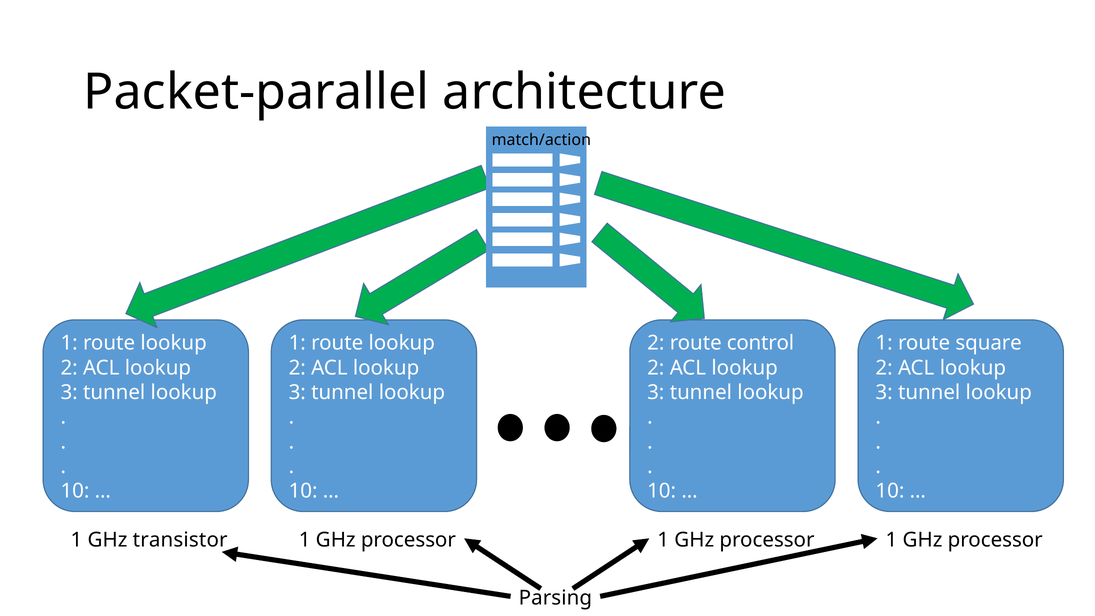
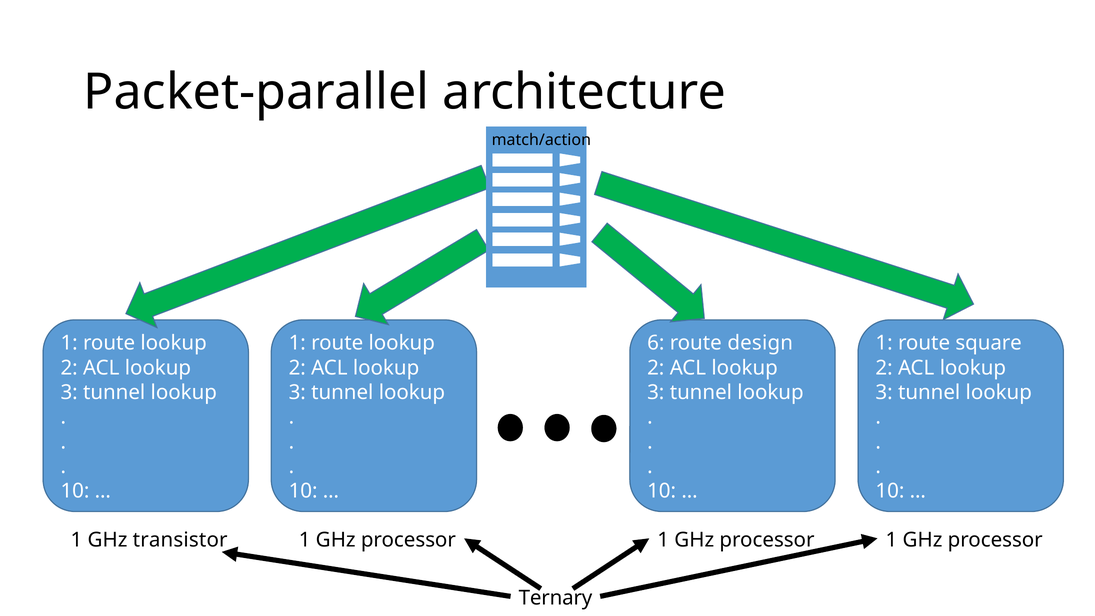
2: 2 -> 6 (656, 343)
control: control -> design (760, 343)
Parsing: Parsing -> Ternary (555, 598)
